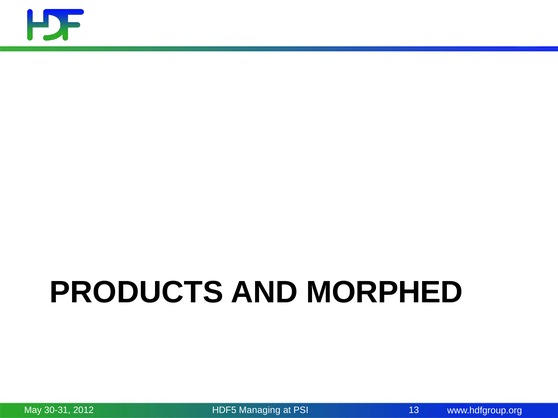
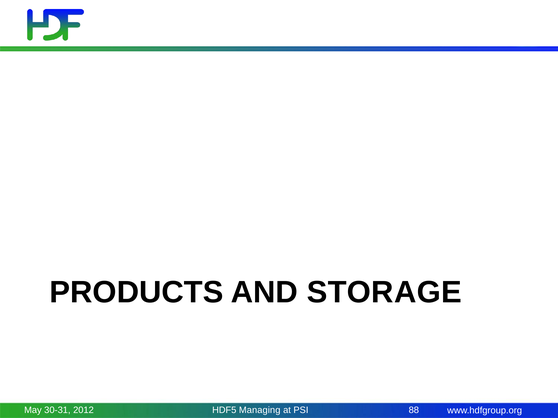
MORPHED: MORPHED -> STORAGE (384, 292)
13: 13 -> 88 (414, 411)
